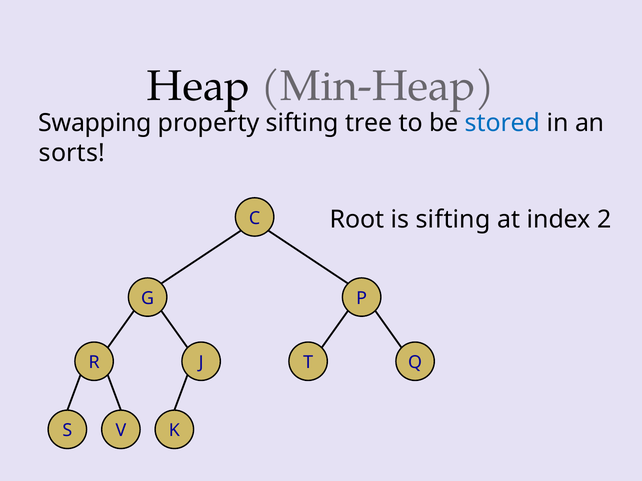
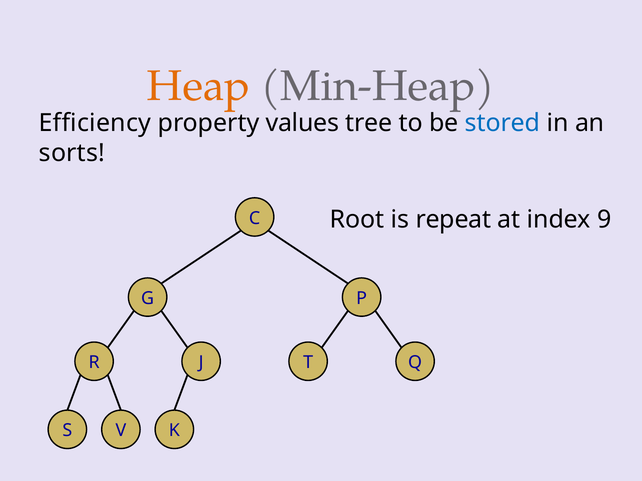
Heap colour: black -> orange (199, 86)
Swapping: Swapping -> Efficiency (95, 123)
property sifting: sifting -> values (302, 123)
is sifting: sifting -> repeat (453, 220)
2: 2 -> 9 (604, 220)
